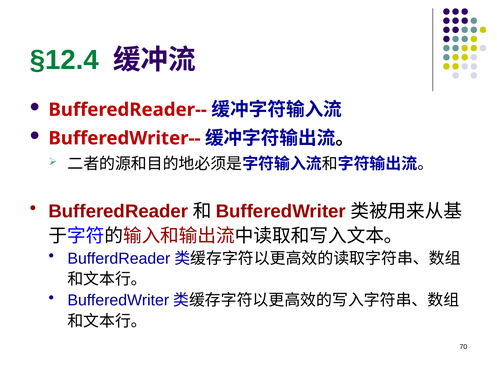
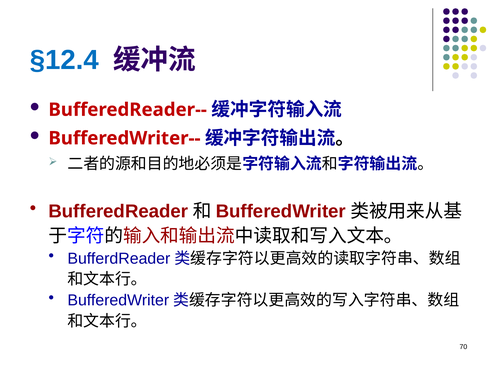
§12.4 colour: green -> blue (64, 60)
